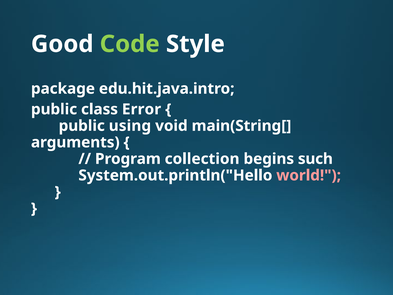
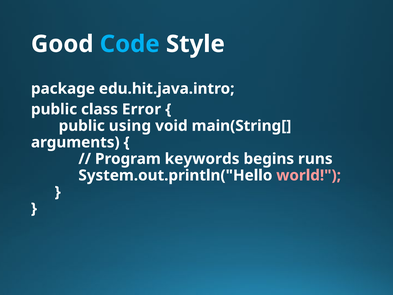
Code colour: light green -> light blue (130, 44)
collection: collection -> keywords (202, 159)
such: such -> runs (315, 159)
